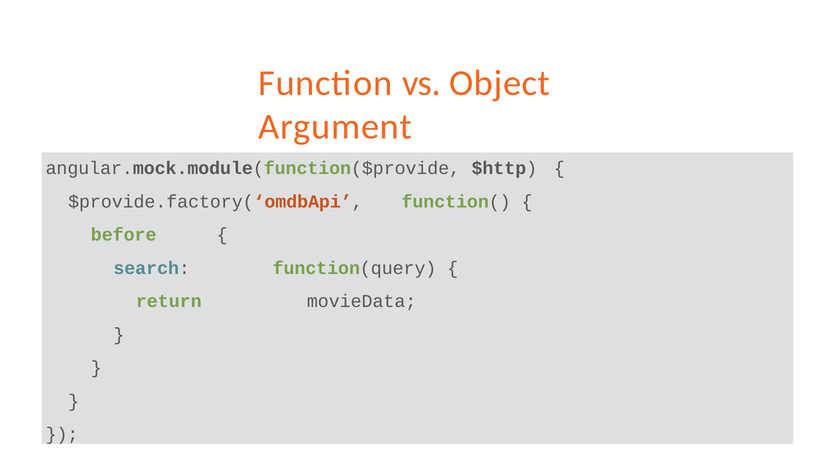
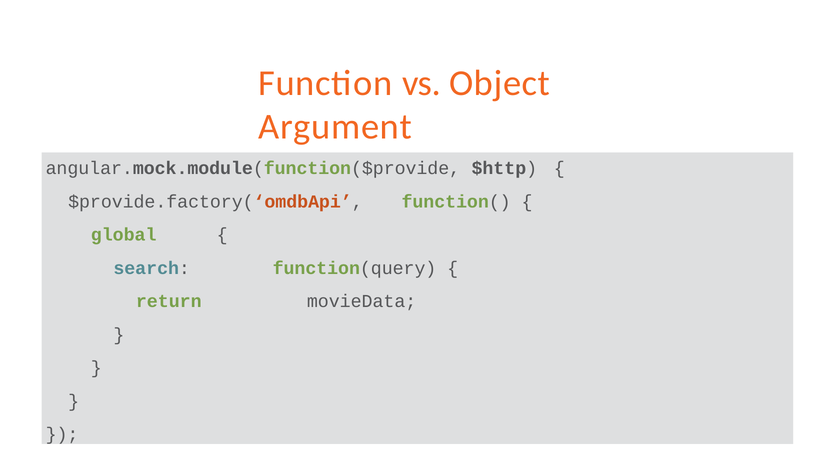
before: before -> global (124, 235)
